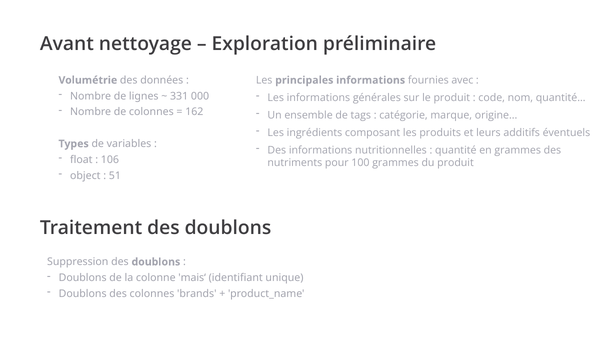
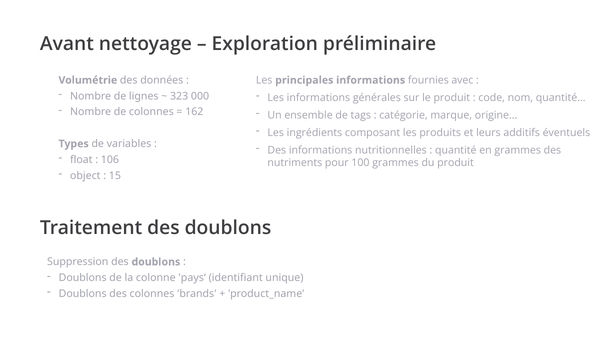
331: 331 -> 323 (179, 96)
51: 51 -> 15 (115, 176)
mais‘: mais‘ -> pays‘ (192, 278)
